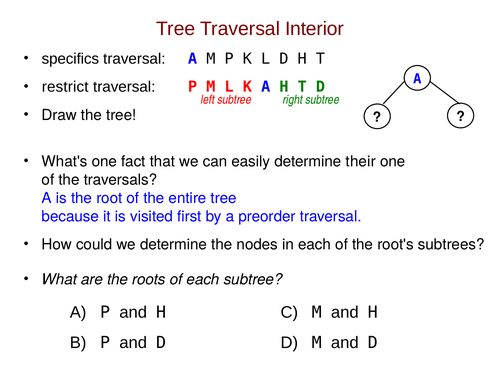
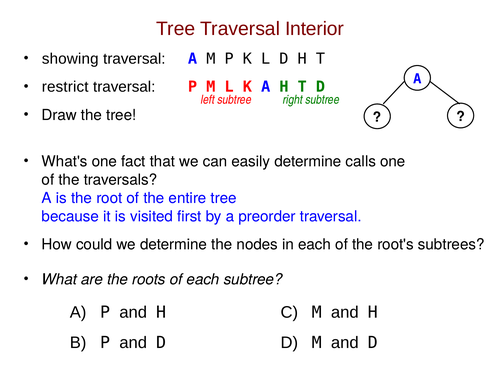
specifics: specifics -> showing (70, 59)
their: their -> calls (361, 161)
